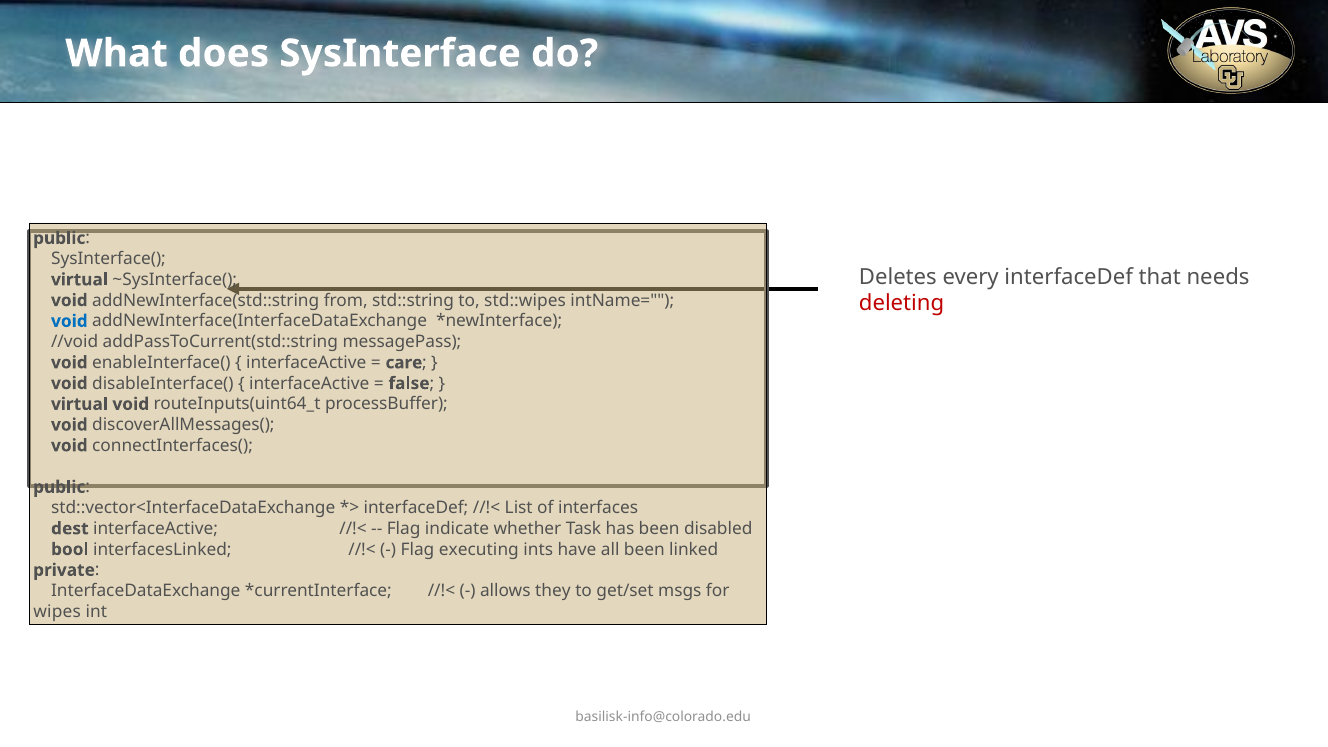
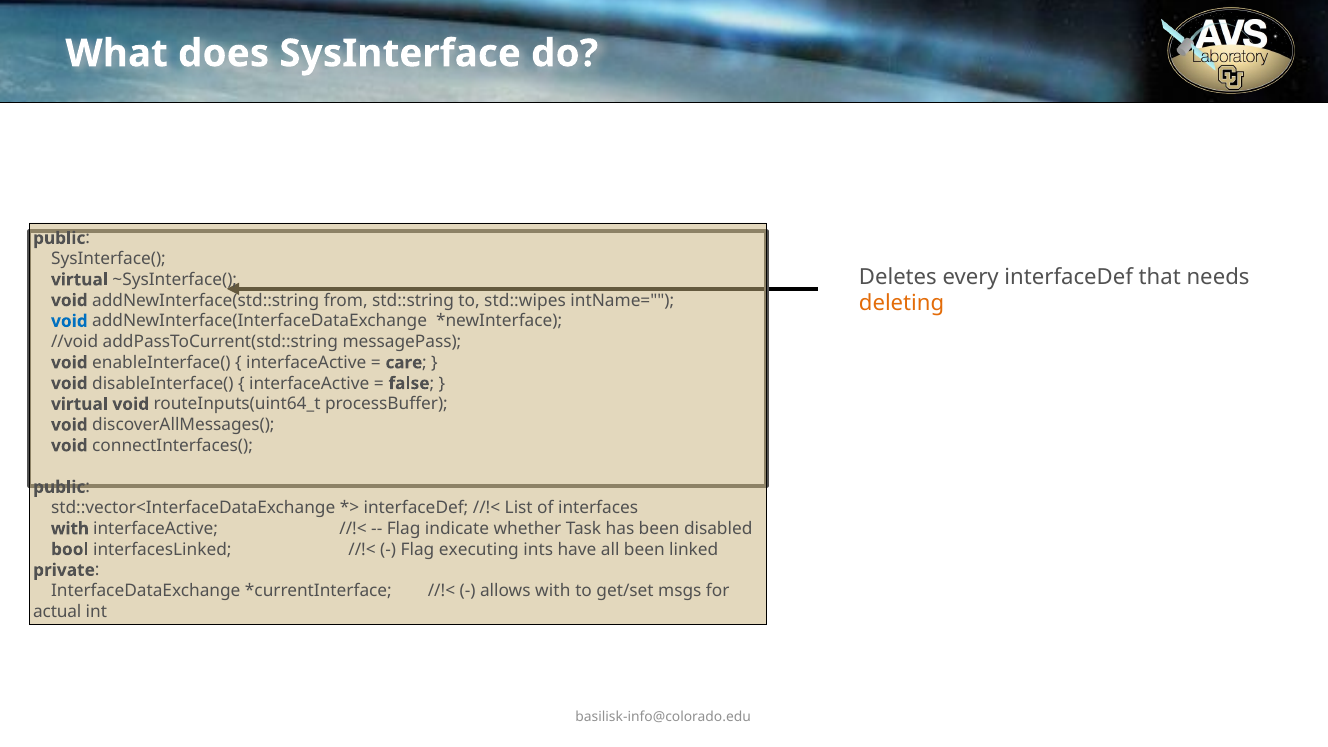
deleting colour: red -> orange (902, 304)
dest: dest -> with (70, 529)
allows they: they -> with (553, 591)
wipes: wipes -> actual (57, 612)
